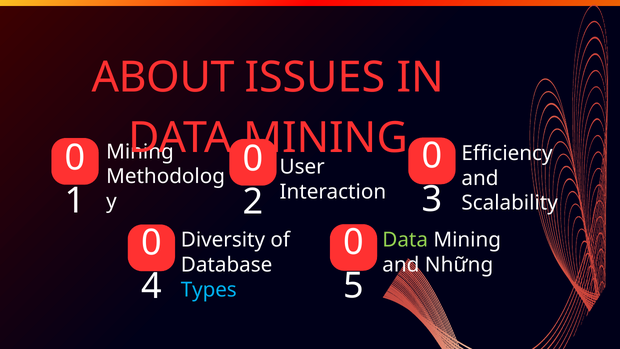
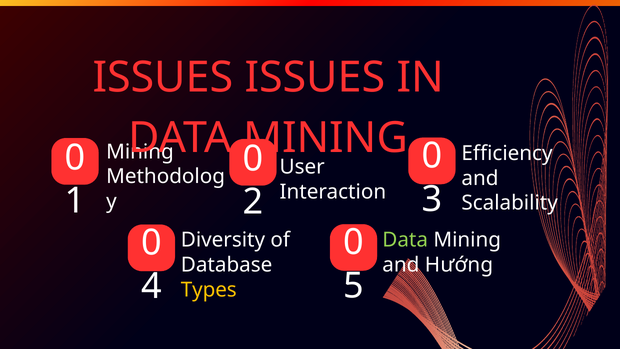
ABOUT: ABOUT -> ISSUES (163, 77)
Những: Những -> Hướng (459, 265)
Types colour: light blue -> yellow (209, 290)
